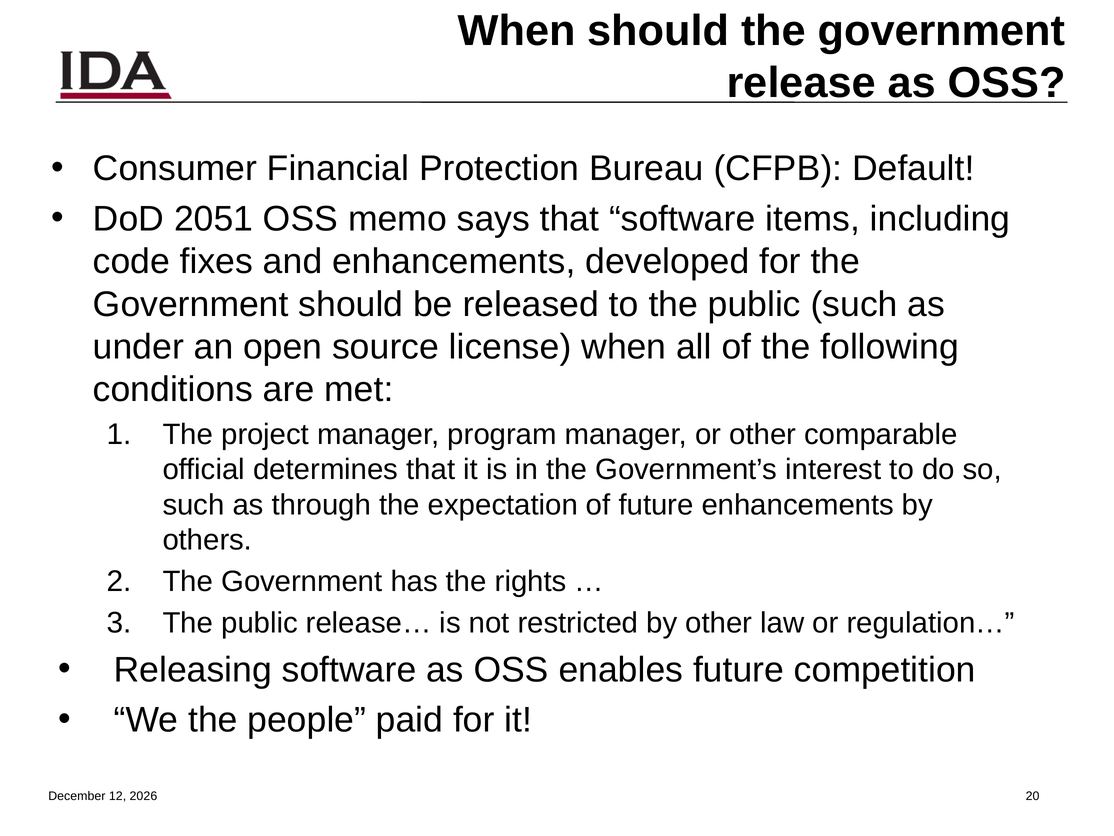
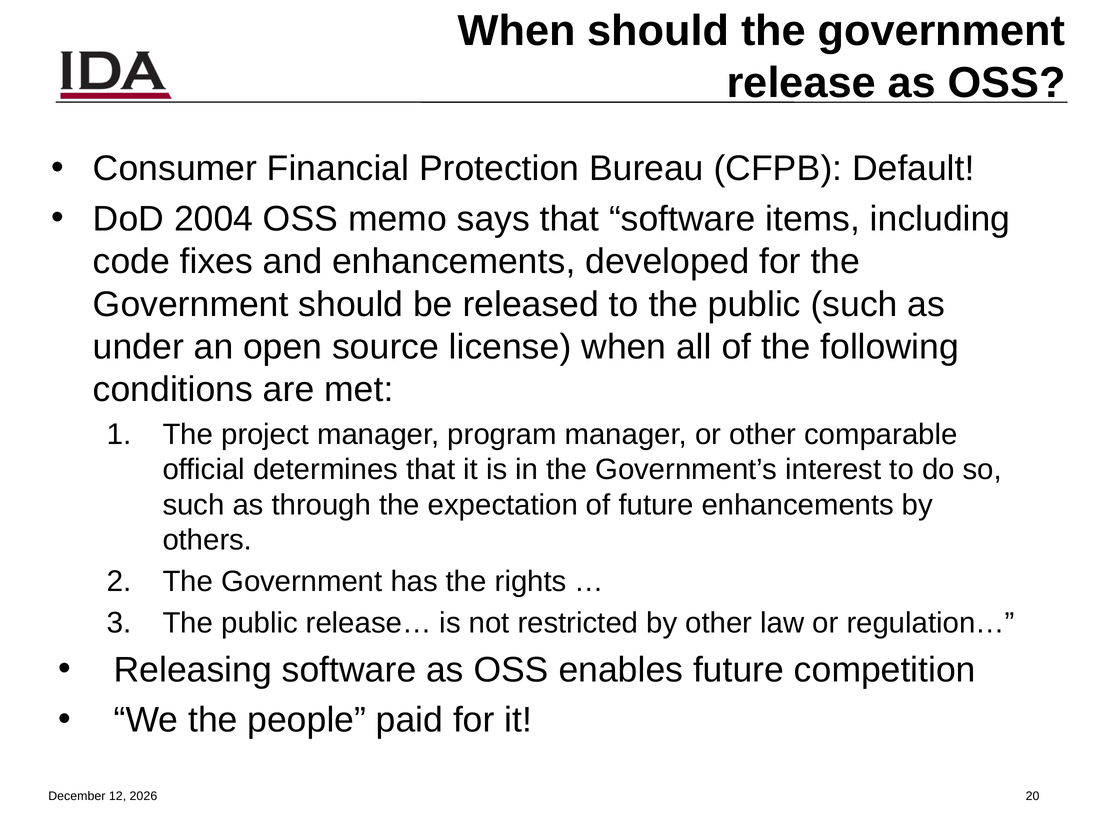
2051: 2051 -> 2004 (214, 219)
